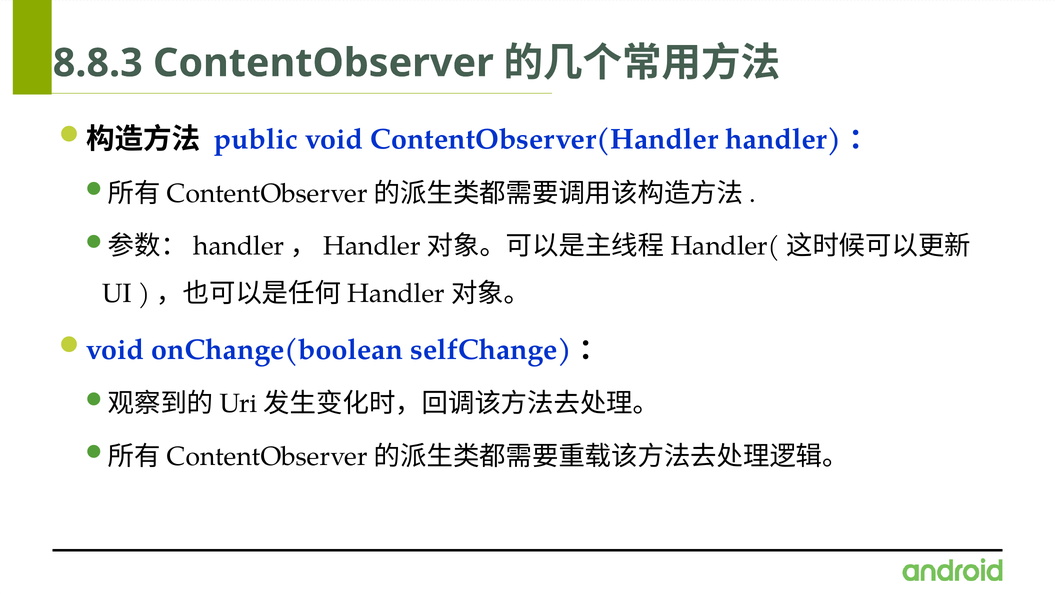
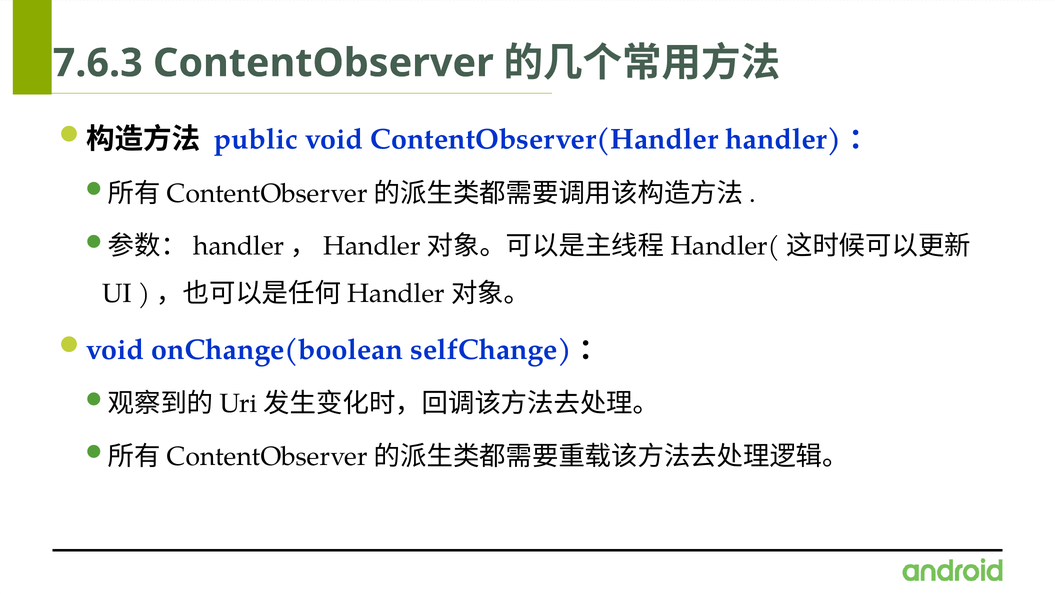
8.8.3: 8.8.3 -> 7.6.3 (98, 63)
